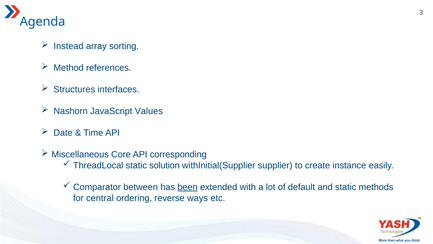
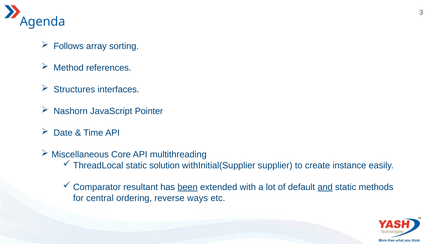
Instead: Instead -> Follows (69, 46)
Values: Values -> Pointer (149, 111)
corresponding: corresponding -> multithreading (178, 154)
between: between -> resultant (141, 187)
and underline: none -> present (325, 187)
